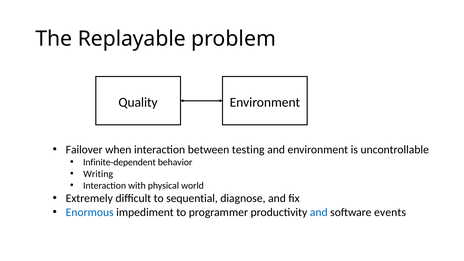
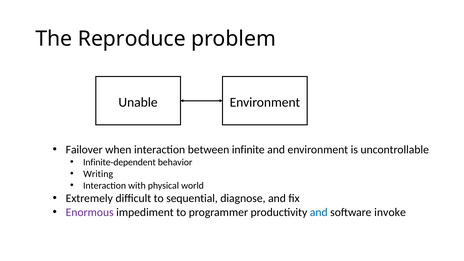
Replayable: Replayable -> Reproduce (132, 39)
Quality: Quality -> Unable (138, 103)
testing: testing -> infinite (248, 150)
Enormous colour: blue -> purple (90, 212)
events: events -> invoke (390, 212)
